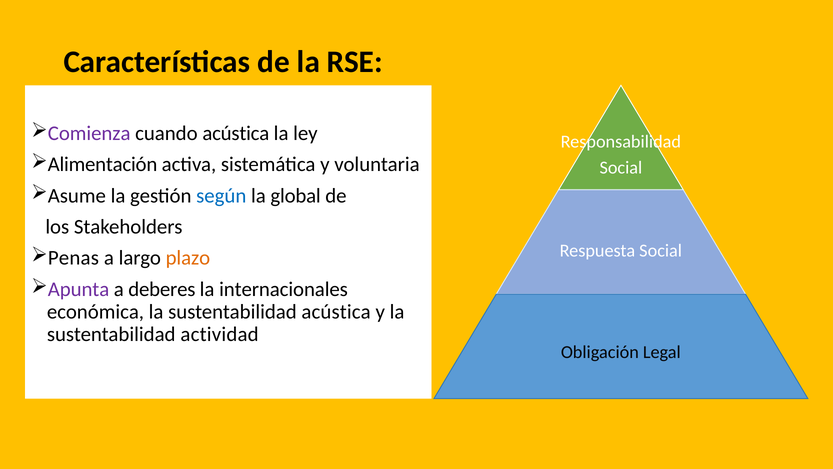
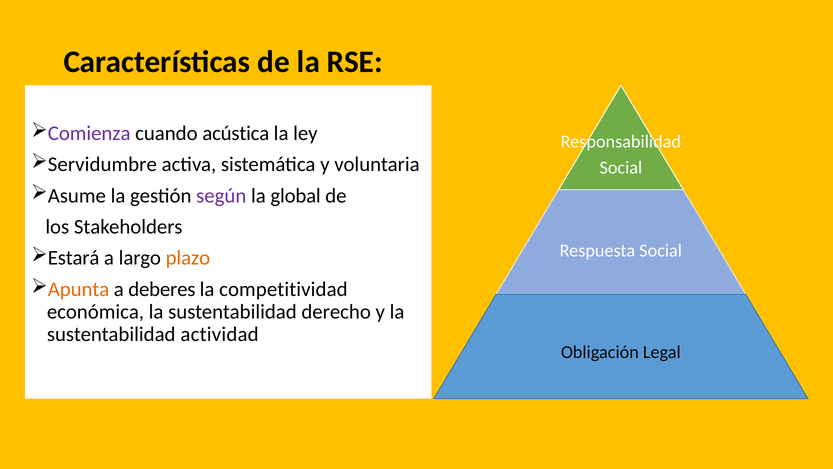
Alimentación: Alimentación -> Servidumbre (102, 164)
según colour: blue -> purple (221, 196)
Penas: Penas -> Estará (74, 258)
Apunta colour: purple -> orange (79, 289)
internacionales: internacionales -> competitividad (283, 289)
sustentabilidad acústica: acústica -> derecho (336, 311)
